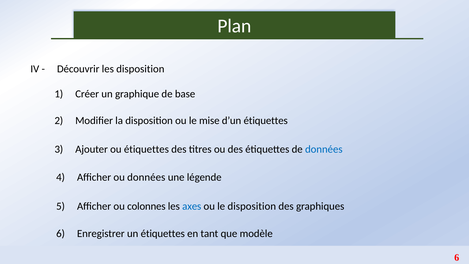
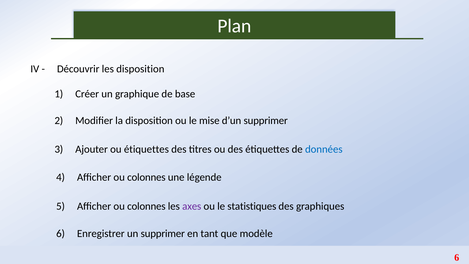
d’un étiquettes: étiquettes -> supprimer (266, 120)
4 Afficher ou données: données -> colonnes (146, 177)
axes colour: blue -> purple (192, 206)
le disposition: disposition -> statistiques (252, 206)
un étiquettes: étiquettes -> supprimer (163, 234)
